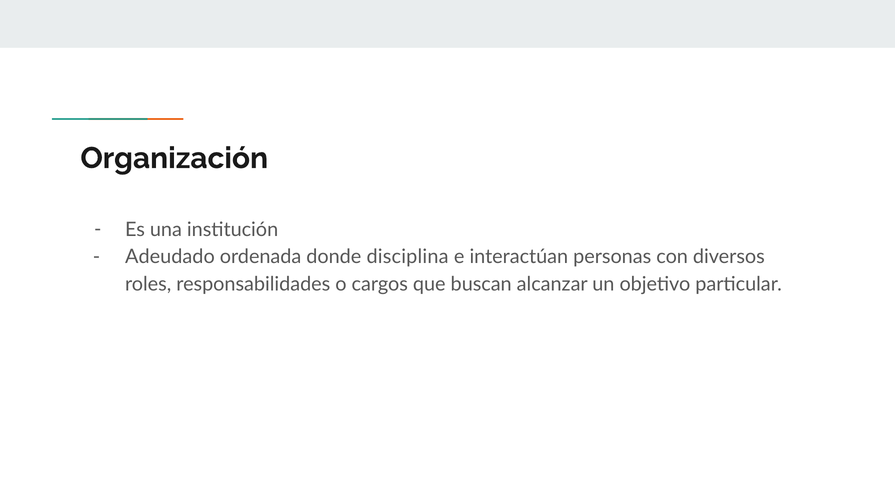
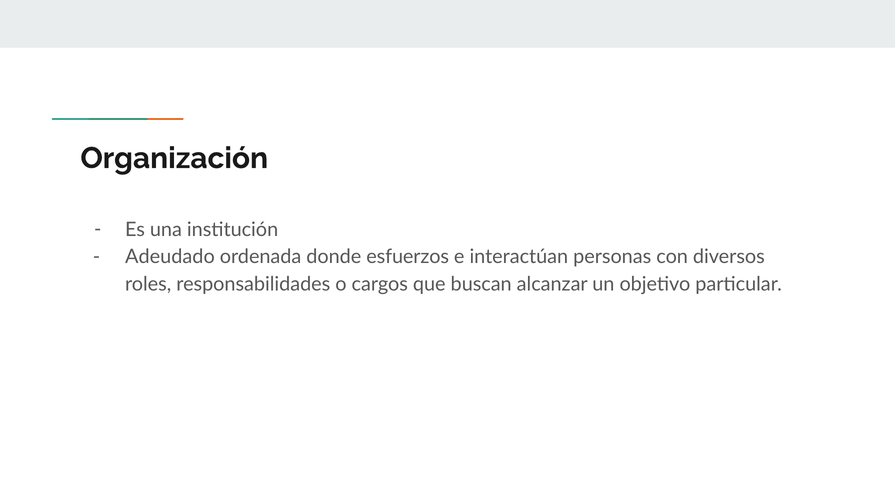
disciplina: disciplina -> esfuerzos (408, 257)
